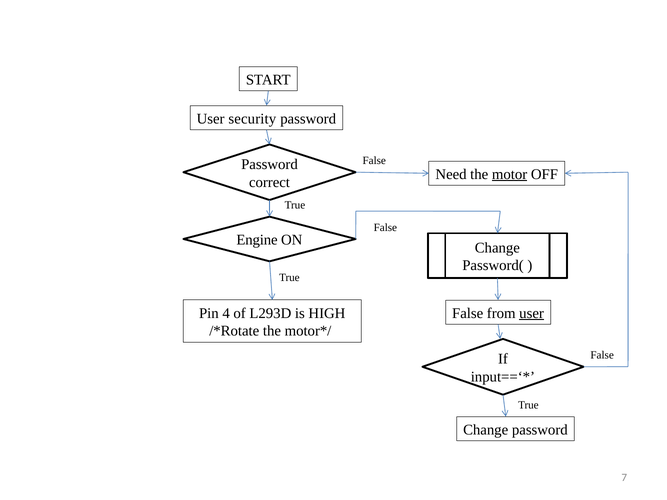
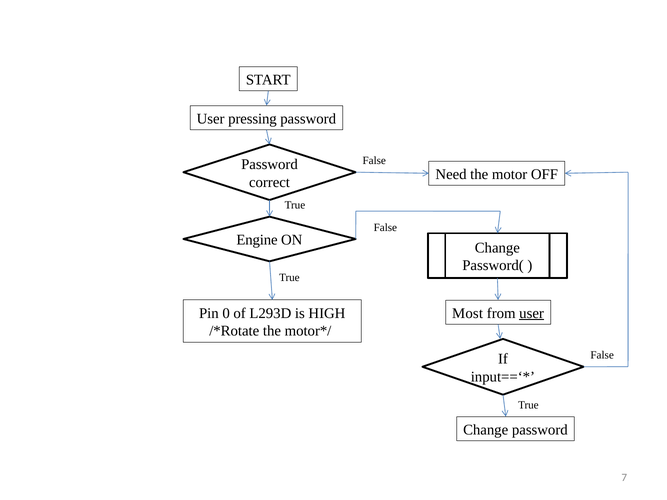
security: security -> pressing (252, 119)
motor underline: present -> none (510, 174)
4: 4 -> 0 (226, 313)
False: False -> Most (468, 313)
